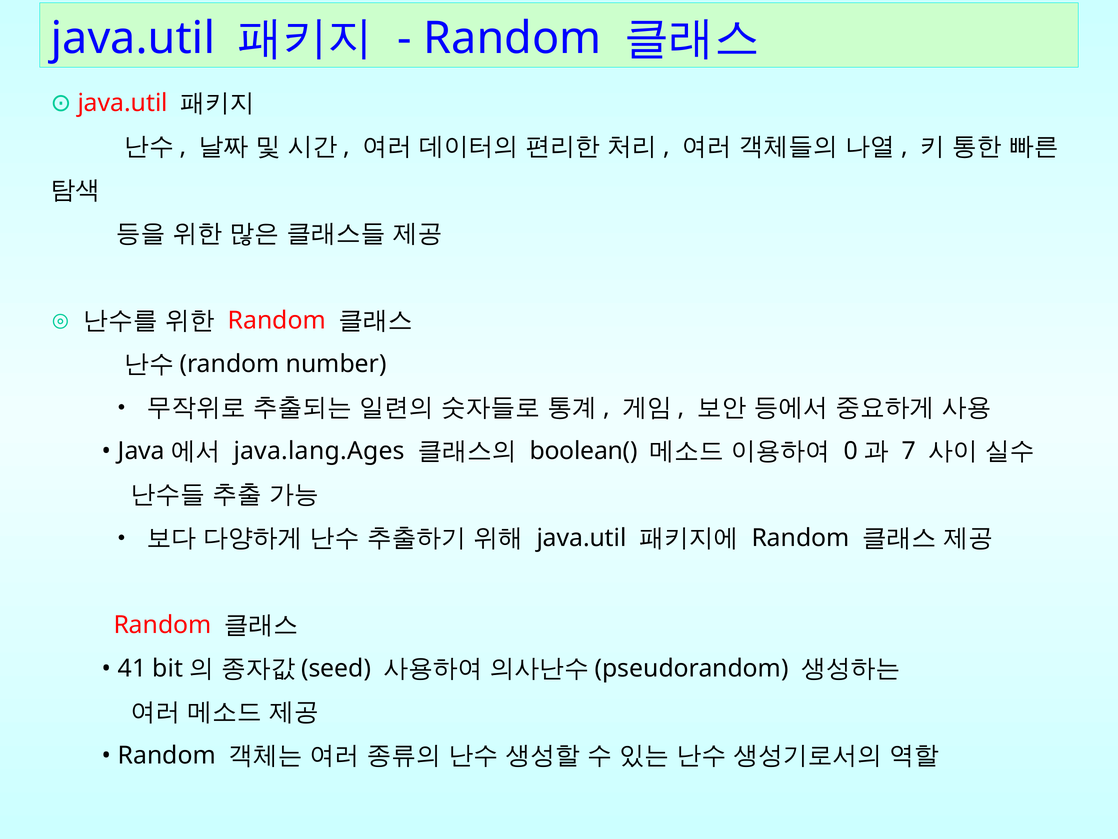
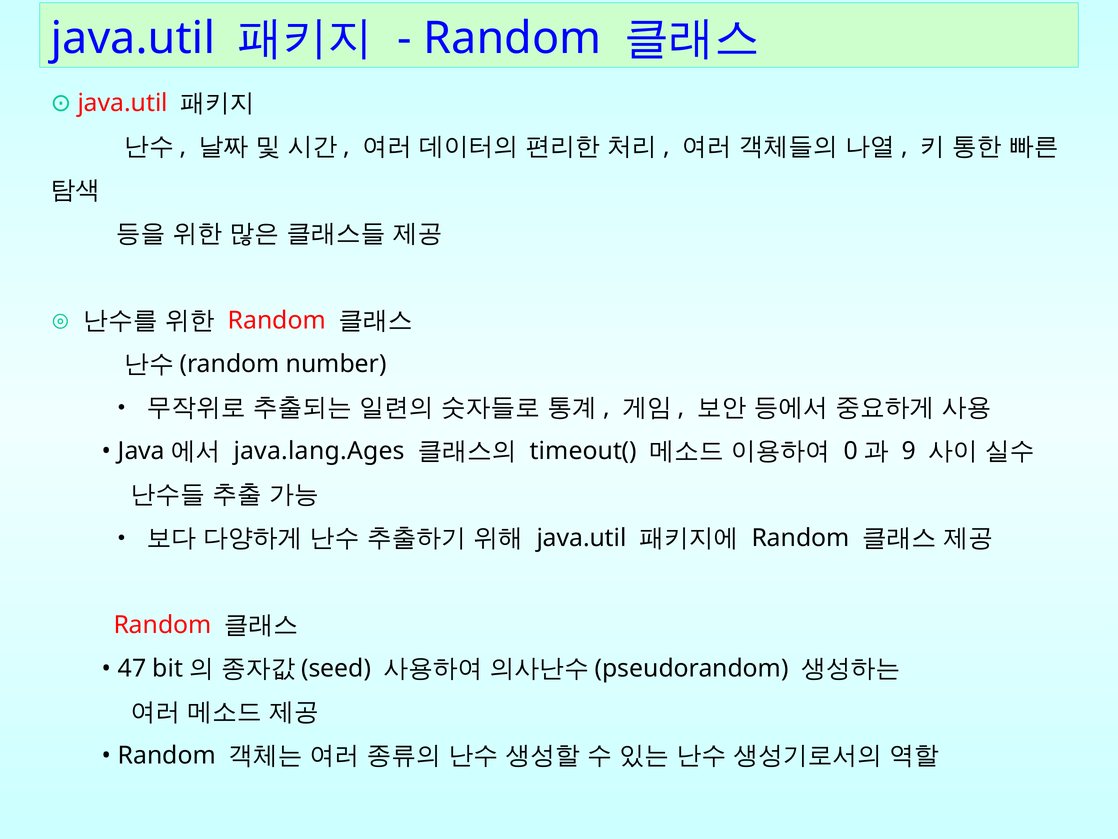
boolean(: boolean( -> timeout( (583, 451)
7: 7 -> 9 (909, 451)
41: 41 -> 47 (132, 668)
